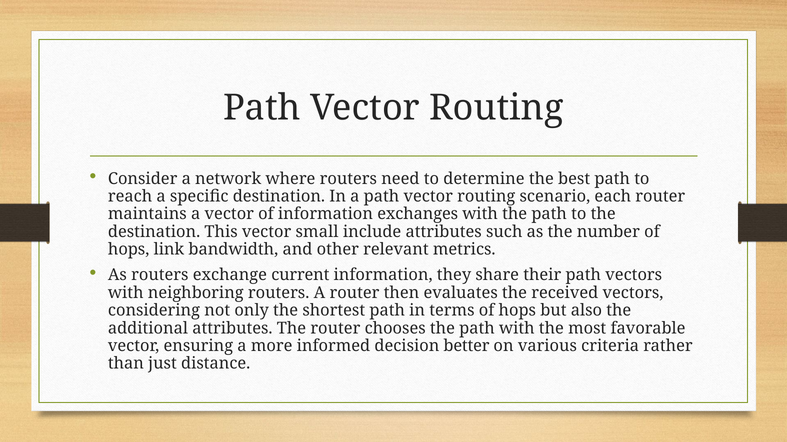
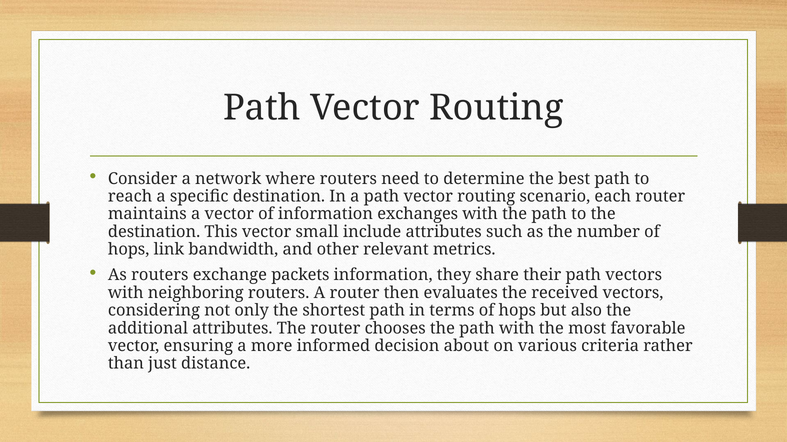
current: current -> packets (300, 275)
better: better -> about (466, 346)
